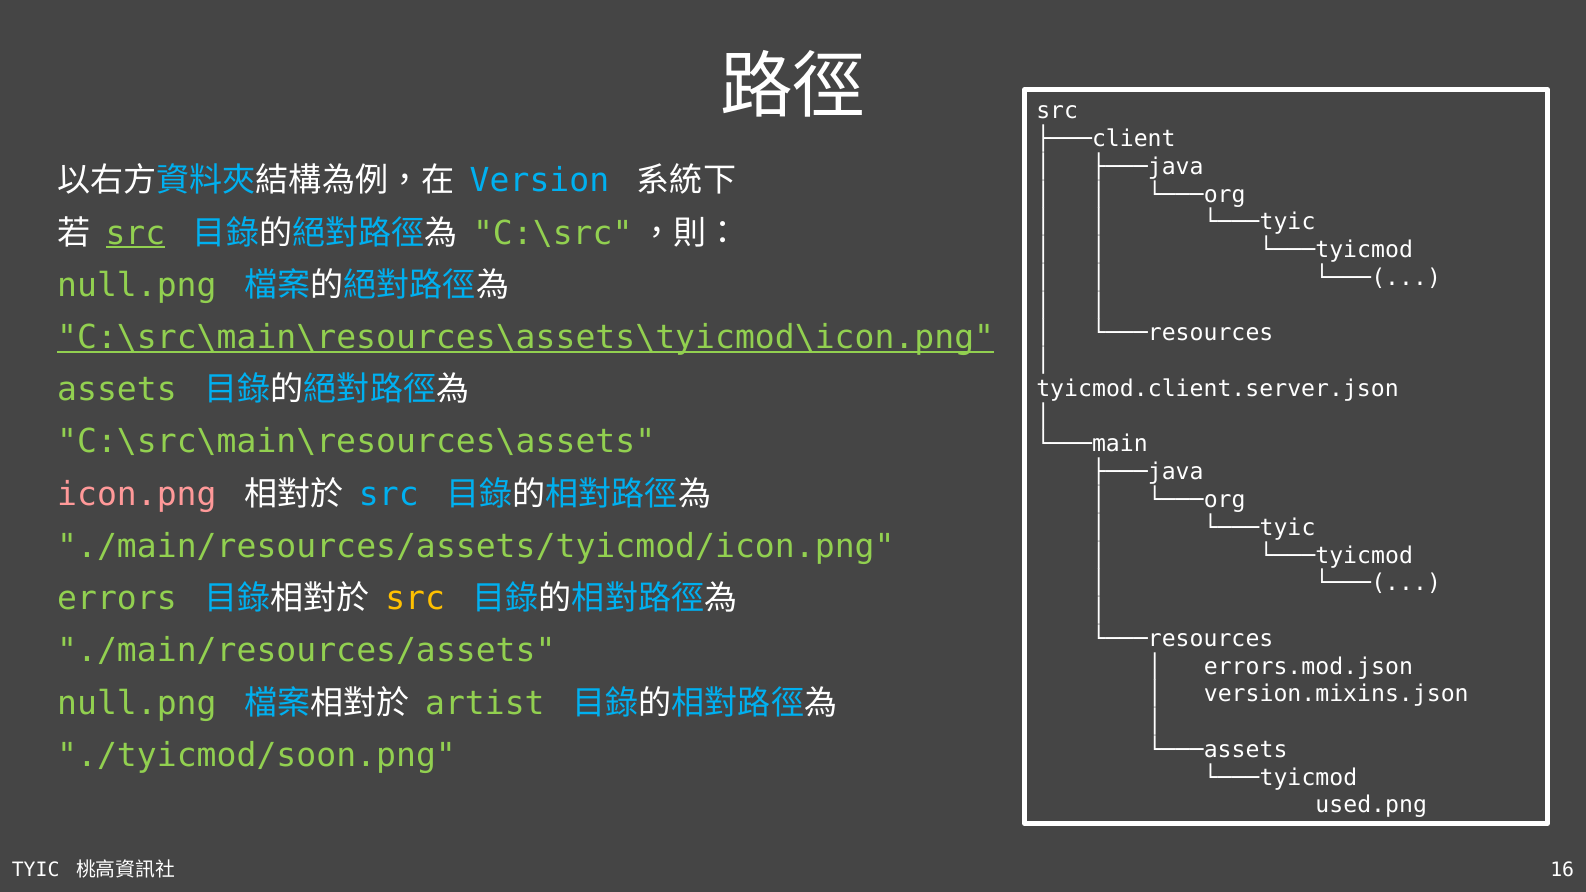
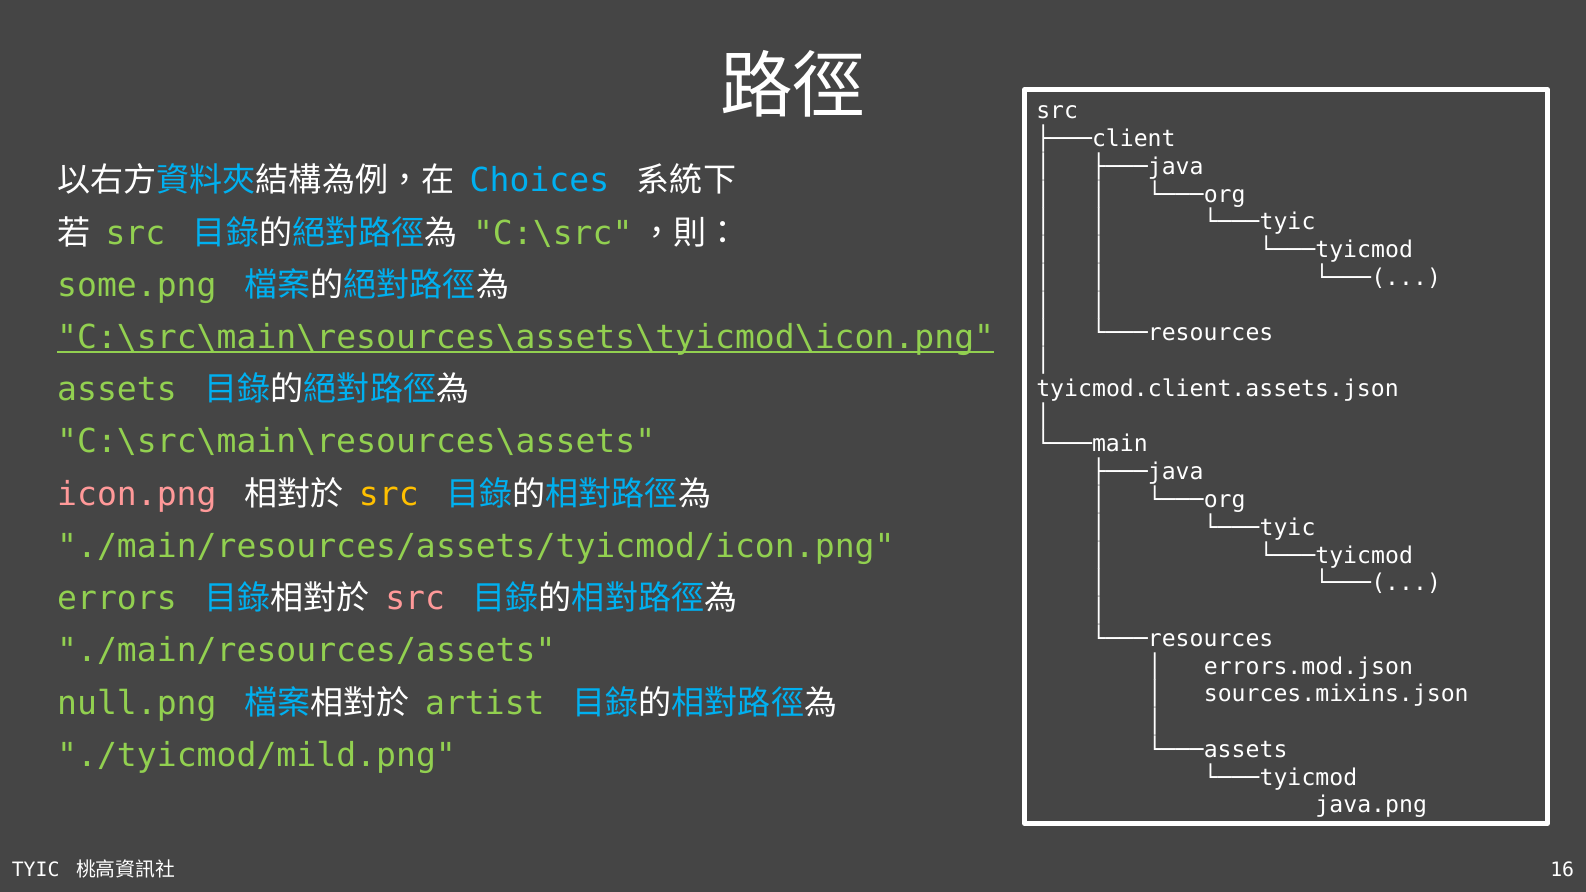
Version: Version -> Choices (539, 181)
src underline: present -> none (135, 233)
null.png: null.png -> some.png (137, 285)
tyicmod.client.server.json: tyicmod.client.server.json -> tyicmod.client.assets.json (1218, 389)
src colour: light blue -> yellow (389, 494)
src colour: yellow -> pink (415, 599)
version.mixins.json: version.mixins.json -> sources.mixins.json (1336, 694)
./tyicmod/soon.png: ./tyicmod/soon.png -> ./tyicmod/mild.png (257, 755)
used.png: used.png -> java.png (1371, 805)
